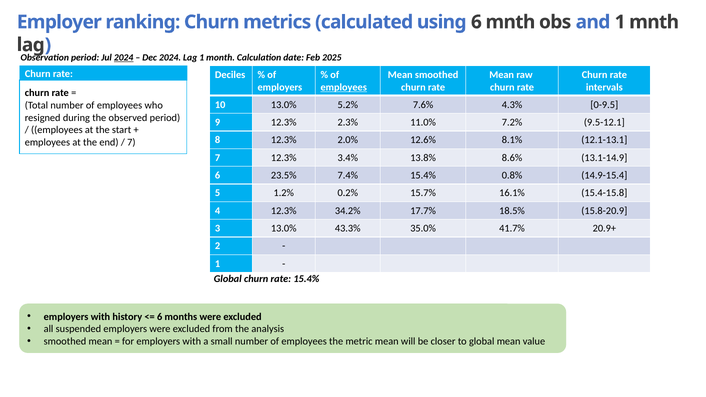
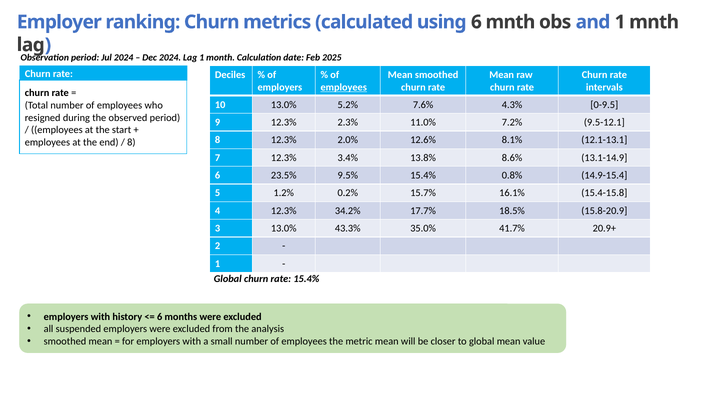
2024 underline: present -> none (124, 58)
7: 7 -> 8 (131, 142)
7.4%: 7.4% -> 9.5% (348, 175)
